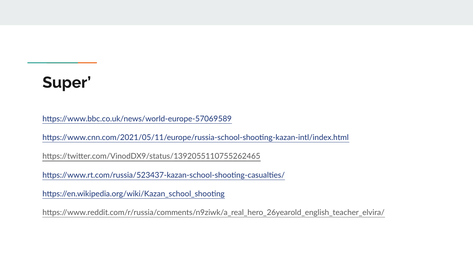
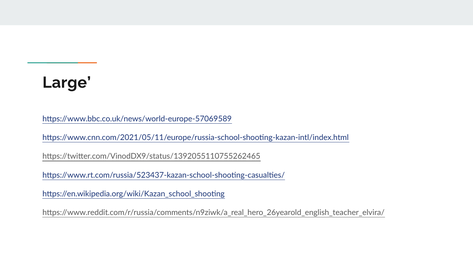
Super: Super -> Large (67, 83)
